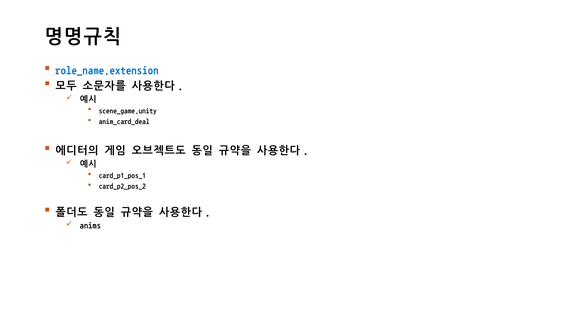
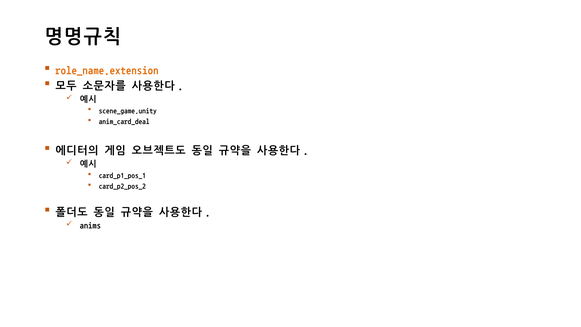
role_name.extension colour: blue -> orange (107, 70)
